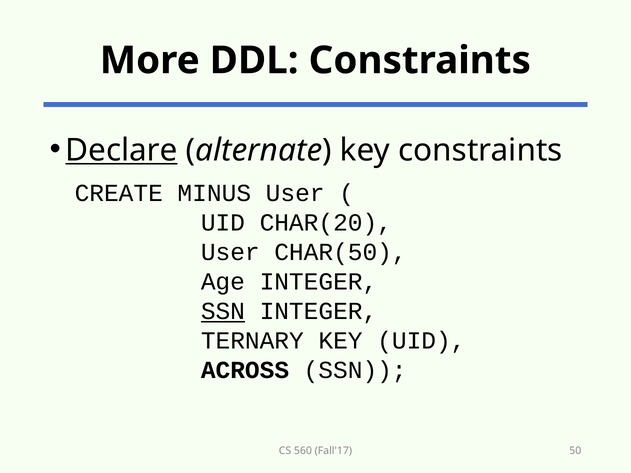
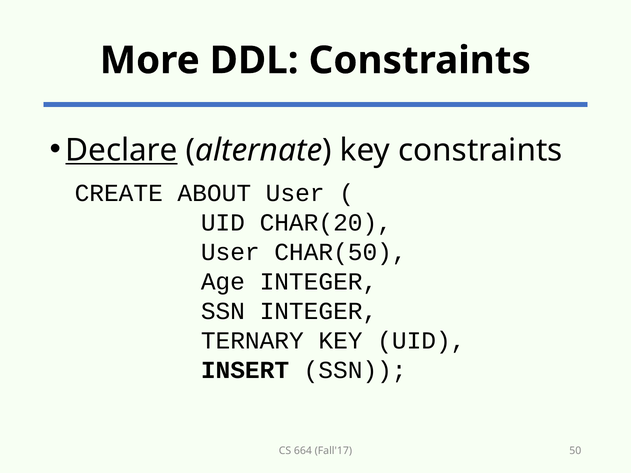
MINUS: MINUS -> ABOUT (214, 193)
SSN underline: present -> none (223, 311)
ACROSS: ACROSS -> INSERT (245, 370)
560: 560 -> 664 (303, 451)
